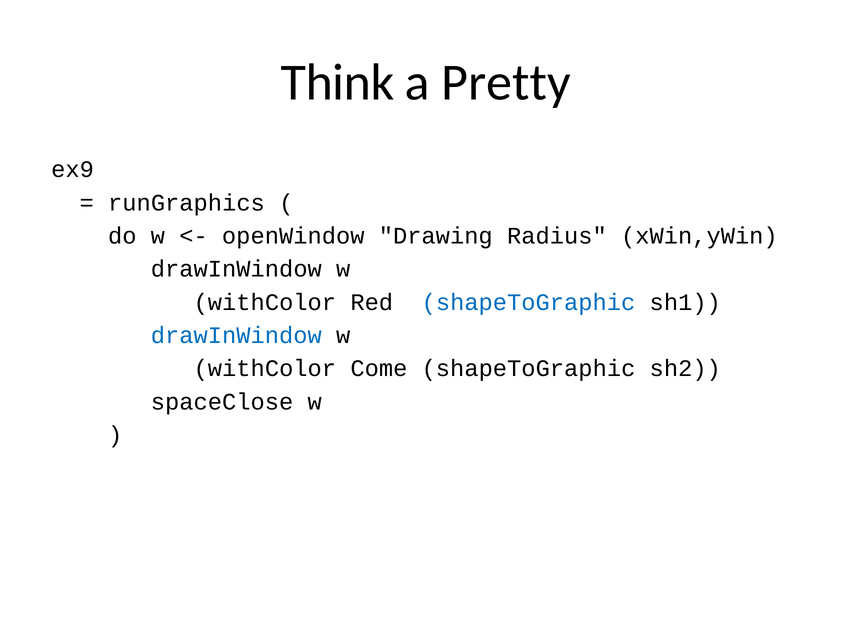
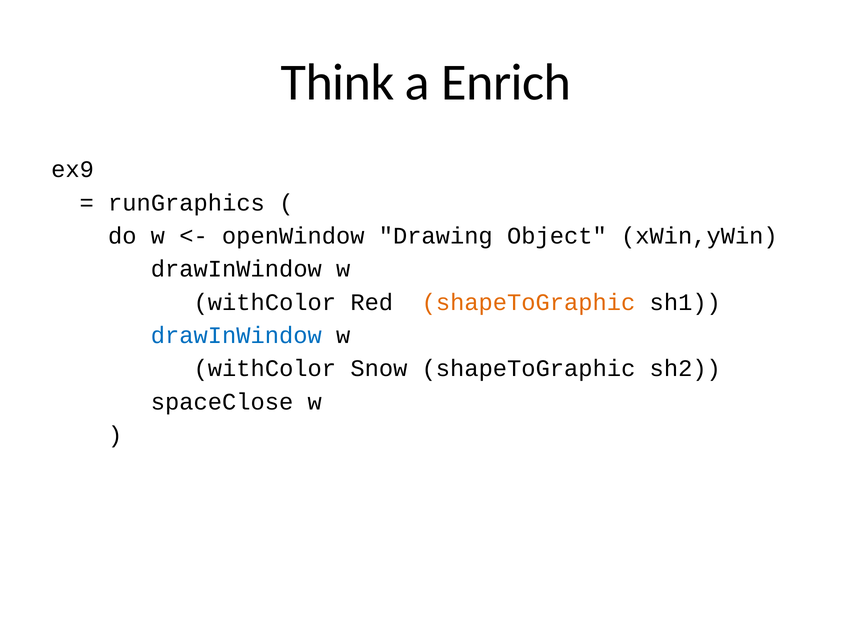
Pretty: Pretty -> Enrich (506, 83)
Radius: Radius -> Object (557, 236)
shapeToGraphic colour: blue -> orange (528, 302)
Come: Come -> Snow (379, 369)
